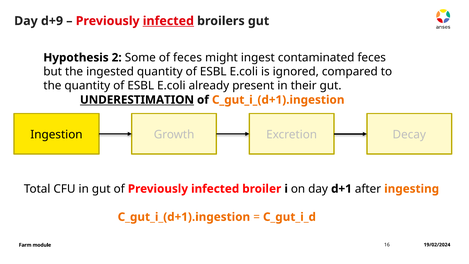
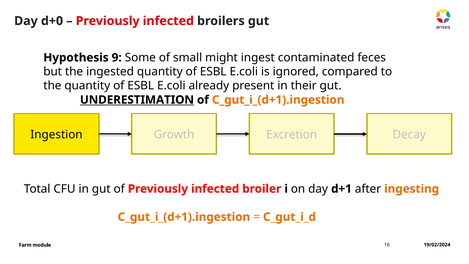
d+9: d+9 -> d+0 (52, 21)
infected underline: present -> none (168, 21)
2: 2 -> 9 (117, 58)
of feces: feces -> small (188, 58)
